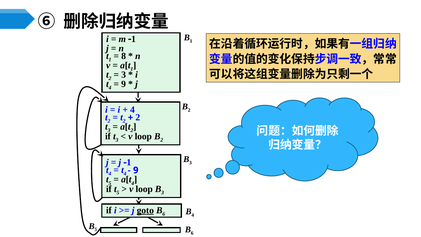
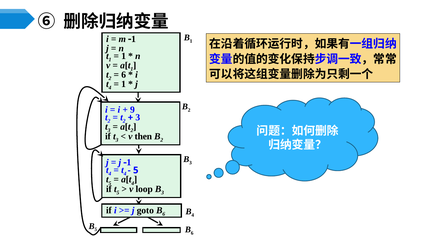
8: 8 -> 1 (124, 56)
3: 3 -> 6 (124, 75)
9: 9 -> 1 (124, 84)
4: 4 -> 9 (132, 110)
2: 2 -> 3 (138, 117)
loop: loop -> then (143, 136)
9: 9 -> 5 (136, 170)
goto underline: present -> none (145, 210)
